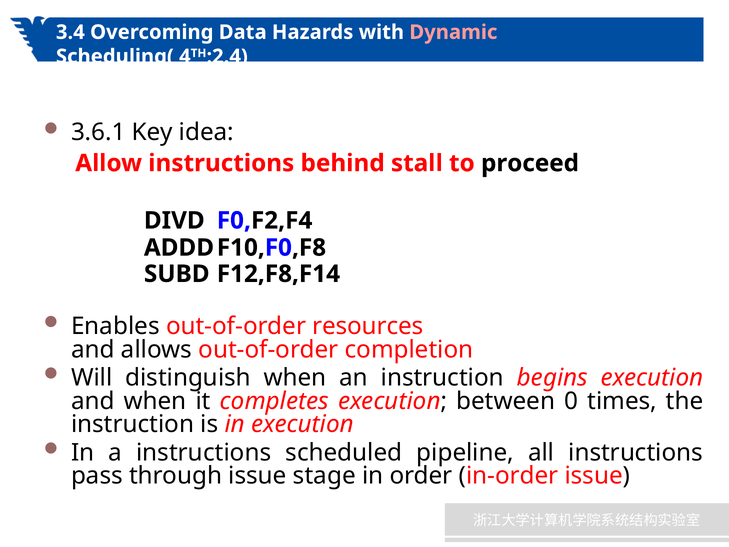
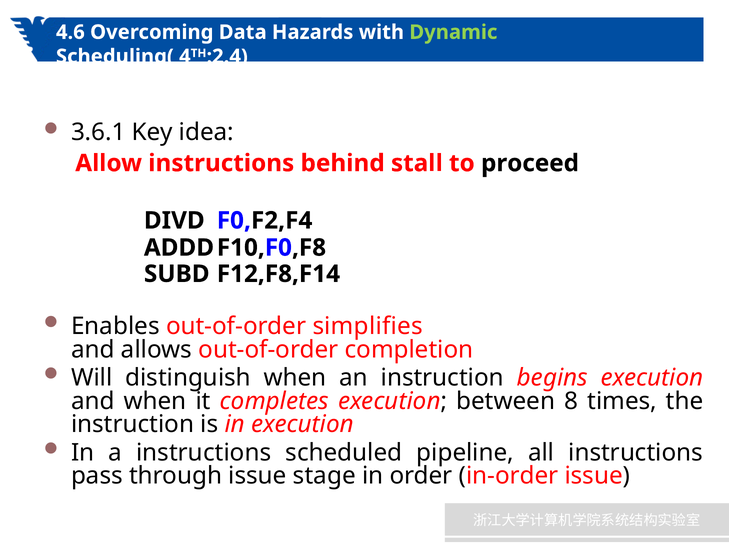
3.4: 3.4 -> 4.6 (70, 32)
Dynamic colour: pink -> light green (453, 32)
resources: resources -> simplifies (368, 326)
0: 0 -> 8 (571, 401)
